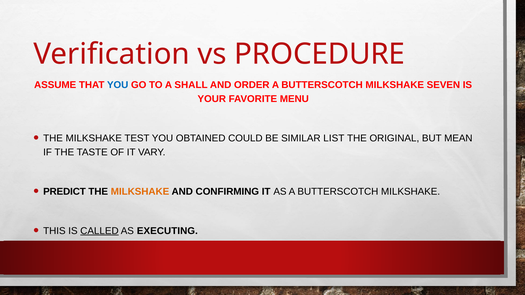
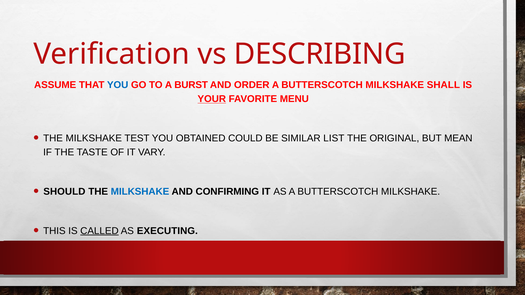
PROCEDURE: PROCEDURE -> DESCRIBING (320, 54)
SHALL: SHALL -> BURST (191, 85)
SEVEN: SEVEN -> SHALL (443, 85)
YOUR underline: none -> present (212, 99)
PREDICT: PREDICT -> SHOULD (64, 192)
MILKSHAKE colour: orange -> blue (140, 192)
